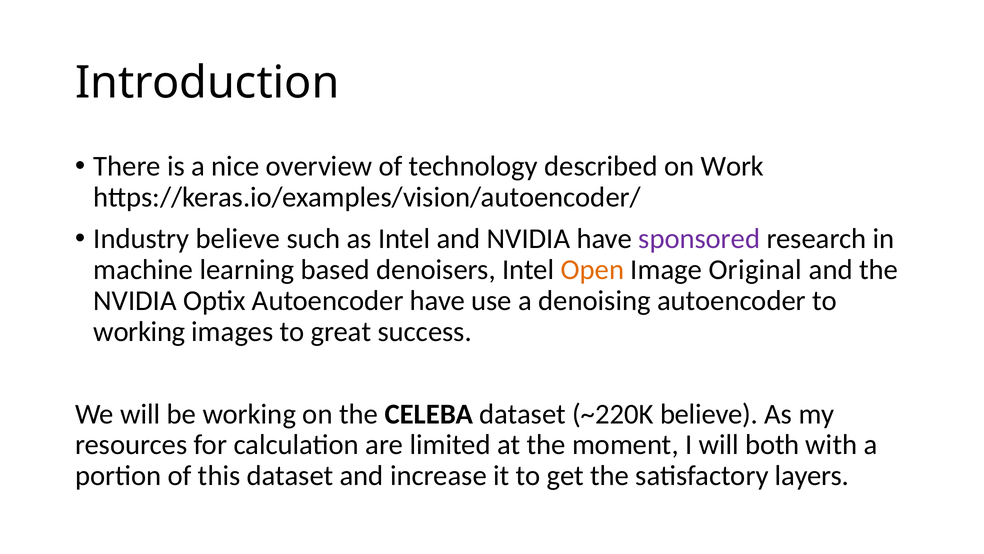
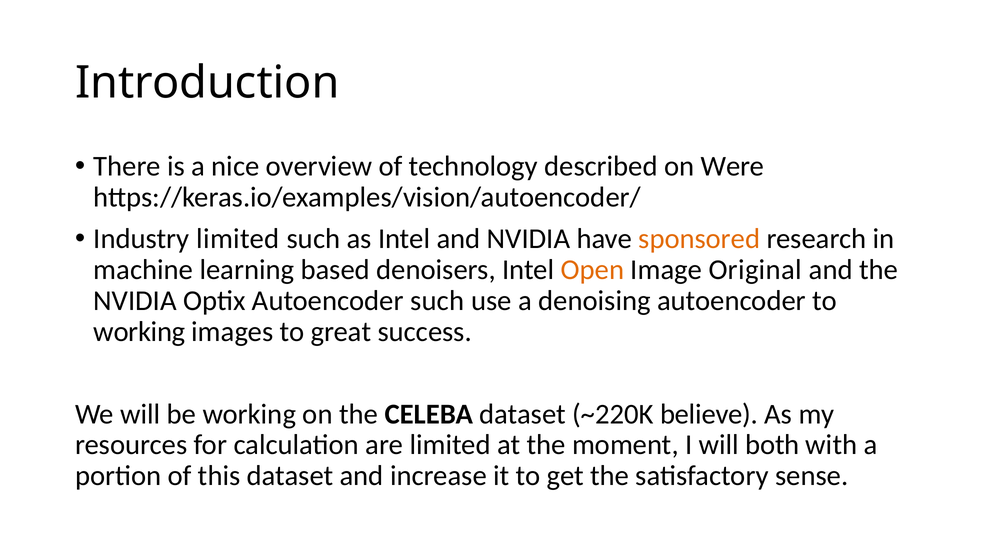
Work: Work -> Were (732, 166)
Industry believe: believe -> limited (238, 238)
sponsored colour: purple -> orange (699, 238)
Autoencoder have: have -> such (437, 300)
layers: layers -> sense (812, 476)
